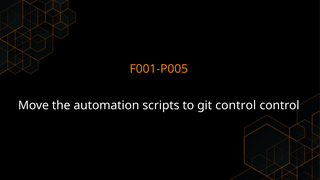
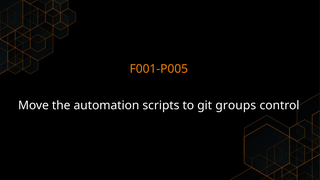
git control: control -> groups (236, 106)
